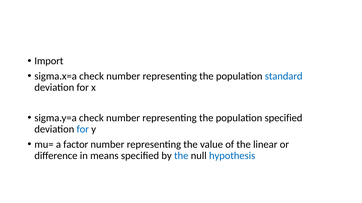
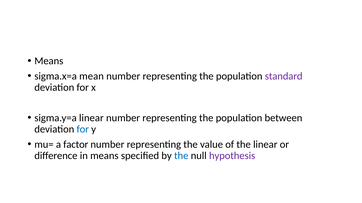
Import: Import -> Means (49, 61)
sigma.x=a check: check -> mean (92, 76)
standard colour: blue -> purple (284, 76)
sigma.y=a check: check -> linear (91, 118)
population specified: specified -> between (283, 118)
hypothesis colour: blue -> purple (232, 156)
